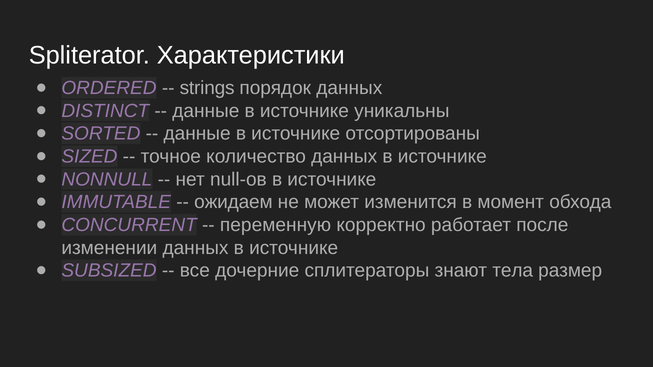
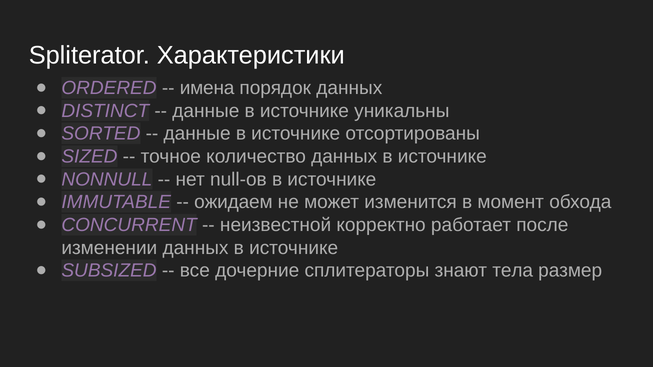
strings: strings -> имена (207, 88)
переменную: переменную -> неизвестной (276, 225)
